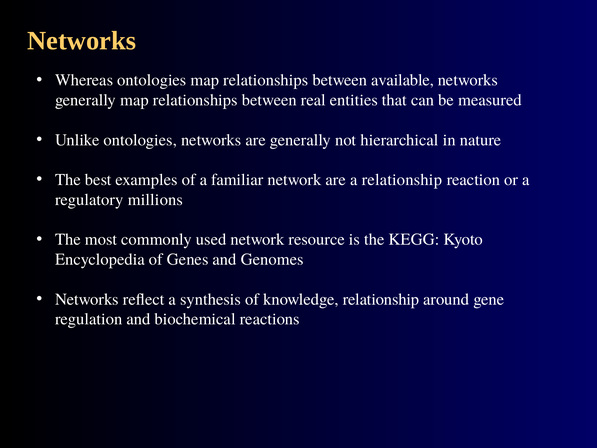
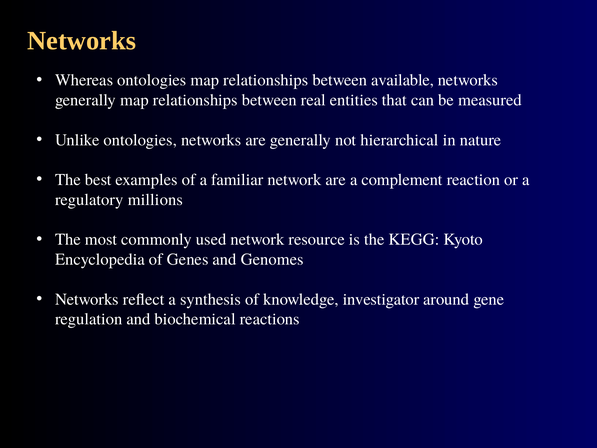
a relationship: relationship -> complement (402, 180)
knowledge relationship: relationship -> investigator (381, 299)
